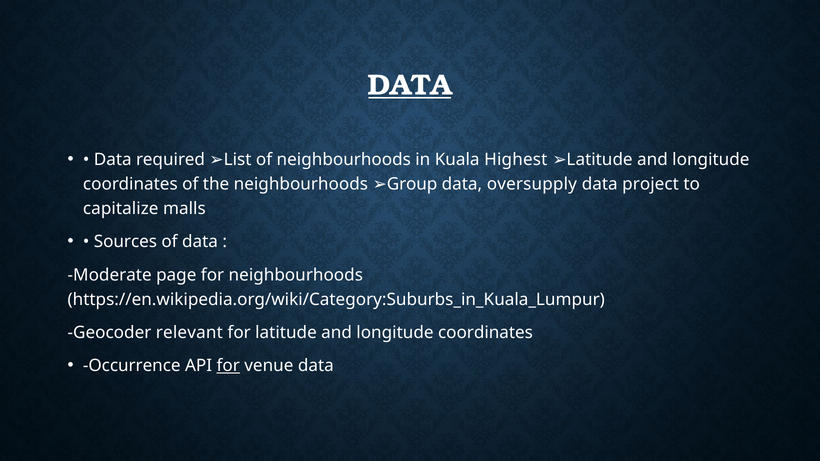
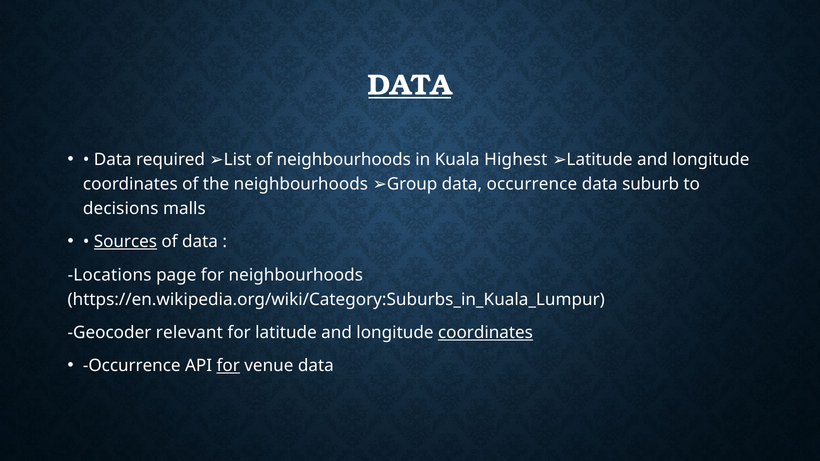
data oversupply: oversupply -> occurrence (532, 184)
project: project -> suburb (651, 184)
capitalize: capitalize -> decisions (121, 209)
Sources underline: none -> present (125, 242)
Moderate: Moderate -> Locations (110, 275)
coordinates underline: none -> present (485, 333)
